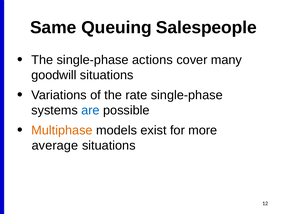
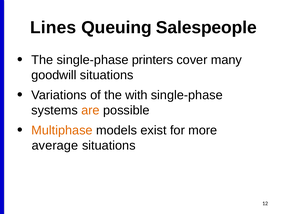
Same: Same -> Lines (53, 28)
actions: actions -> printers (153, 60)
rate: rate -> with (136, 95)
are colour: blue -> orange (90, 110)
